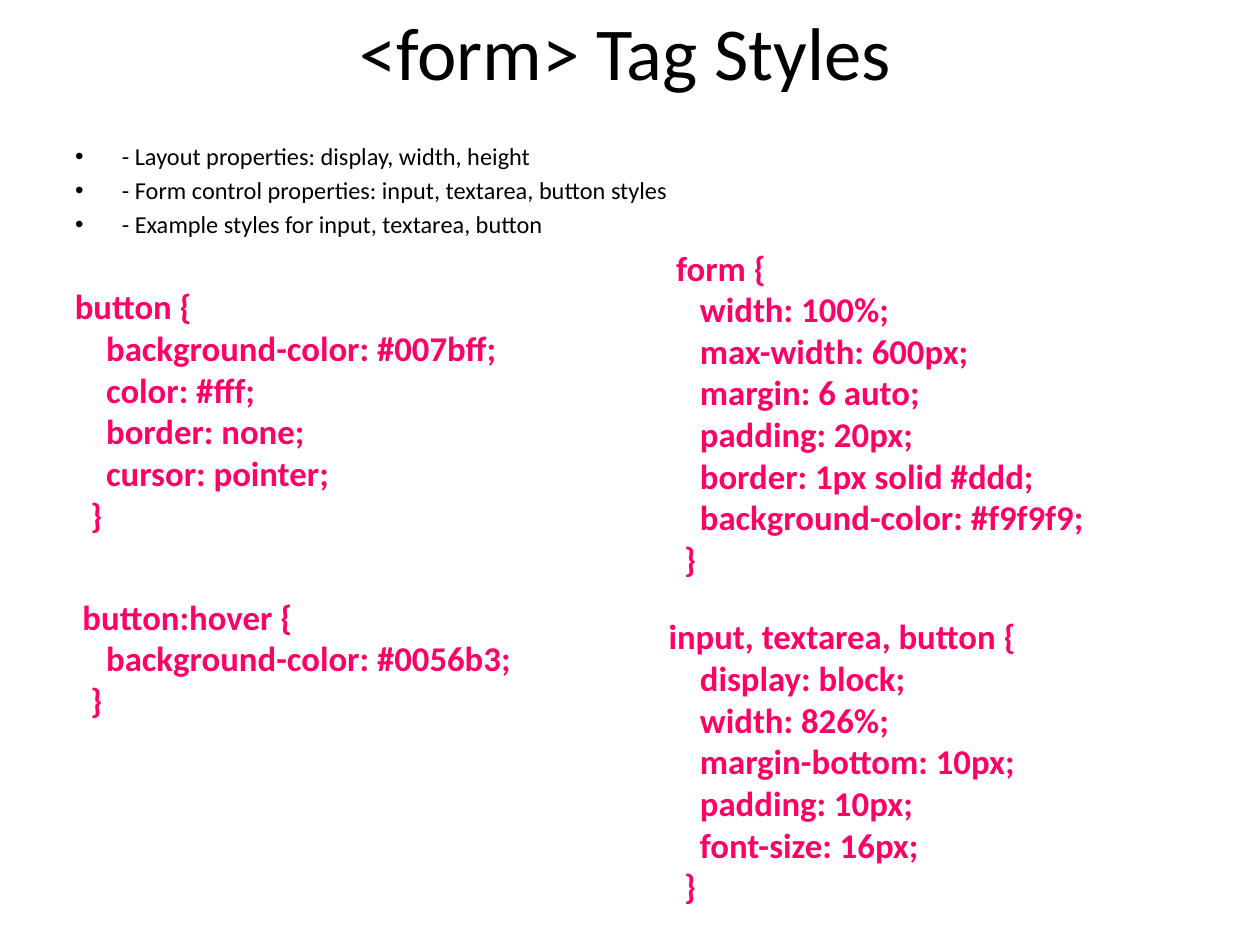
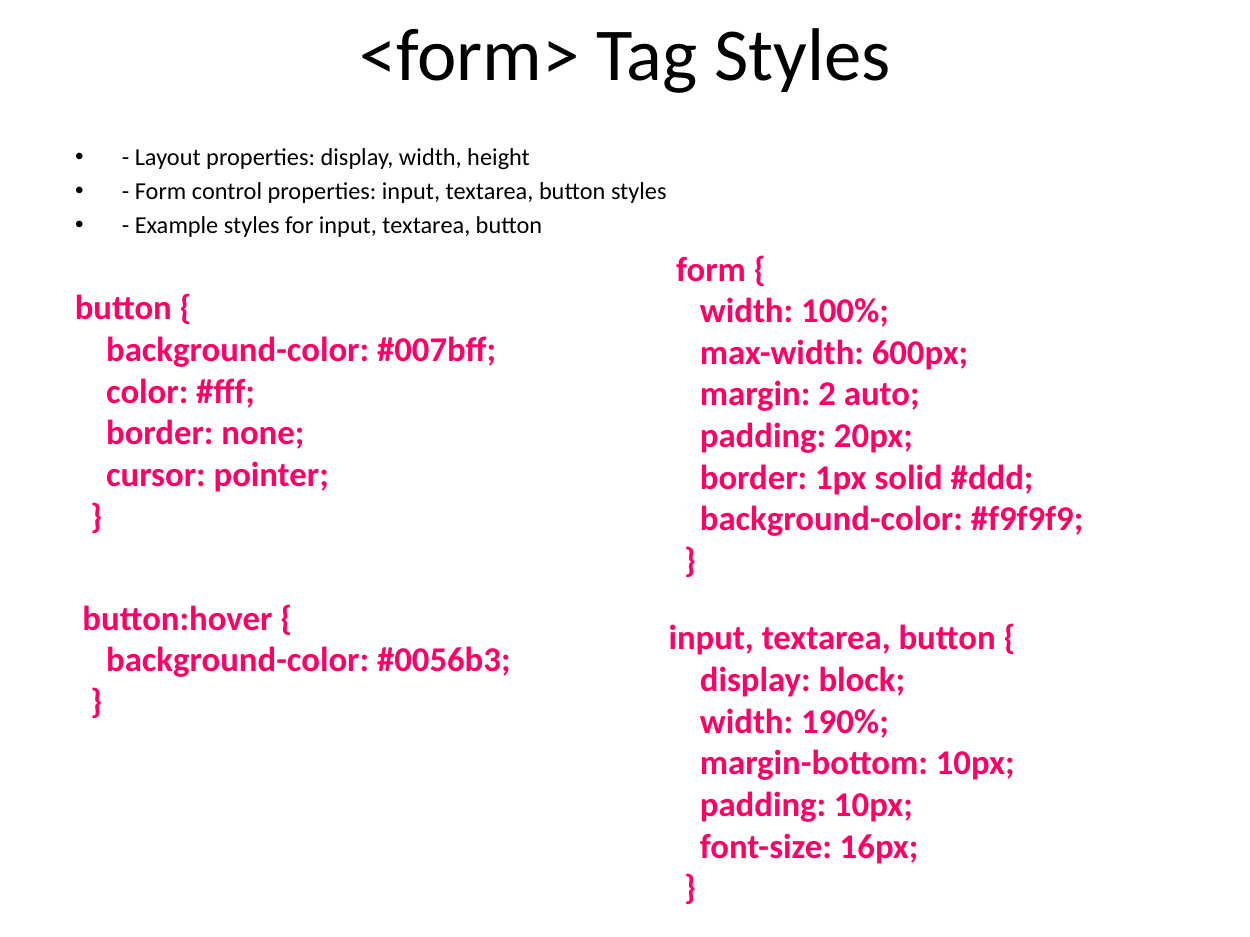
6: 6 -> 2 (827, 395)
826%: 826% -> 190% (845, 722)
